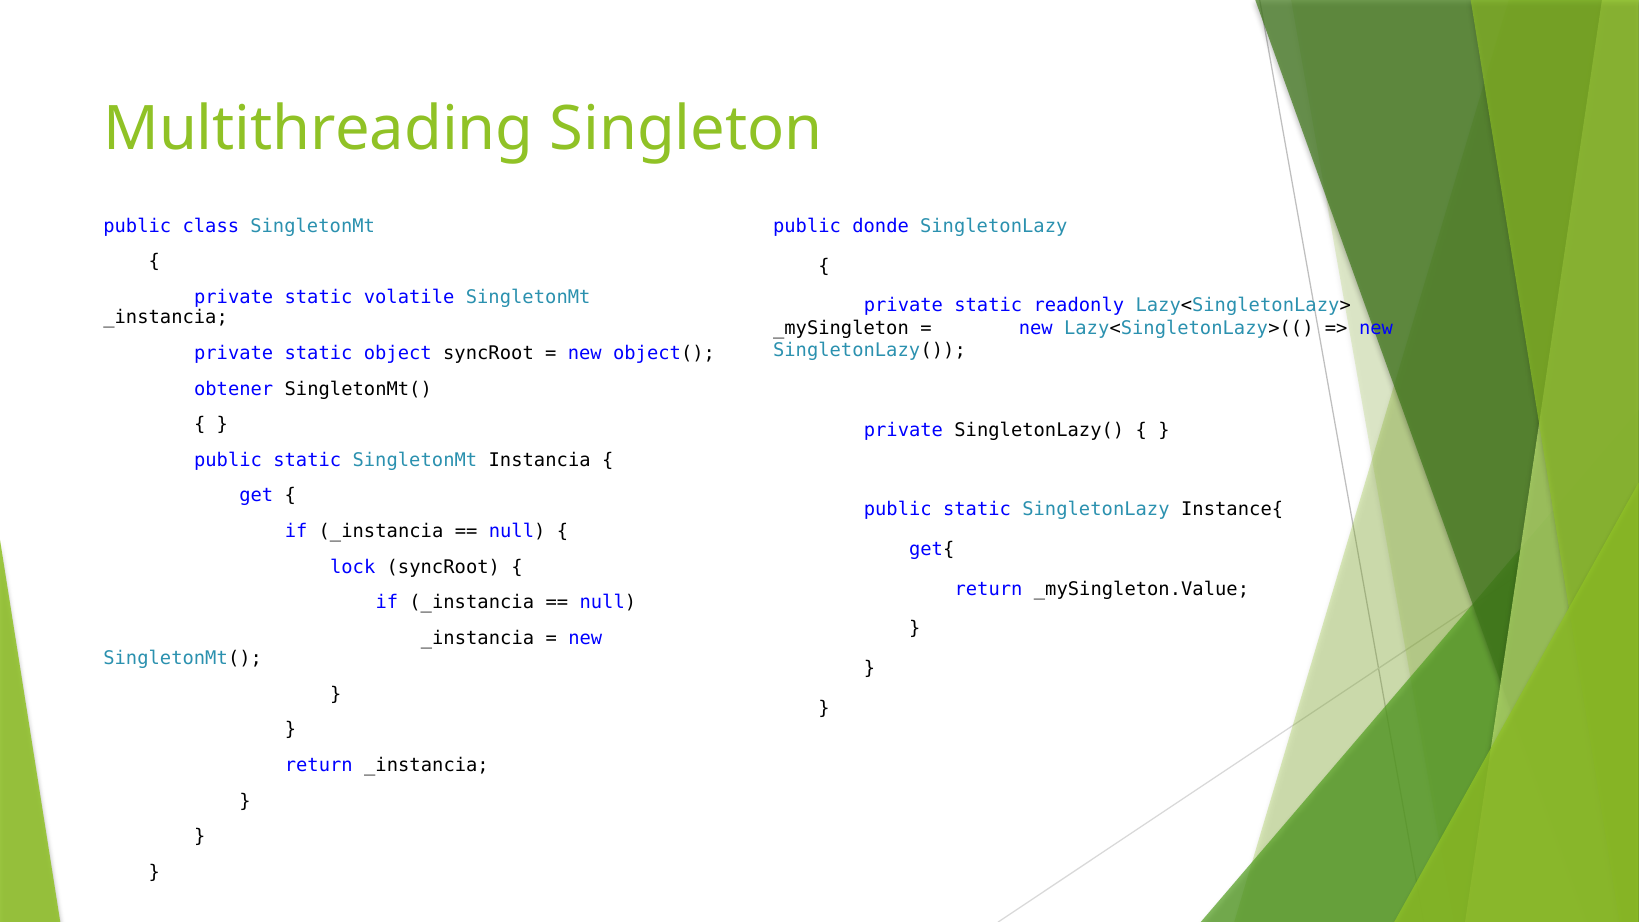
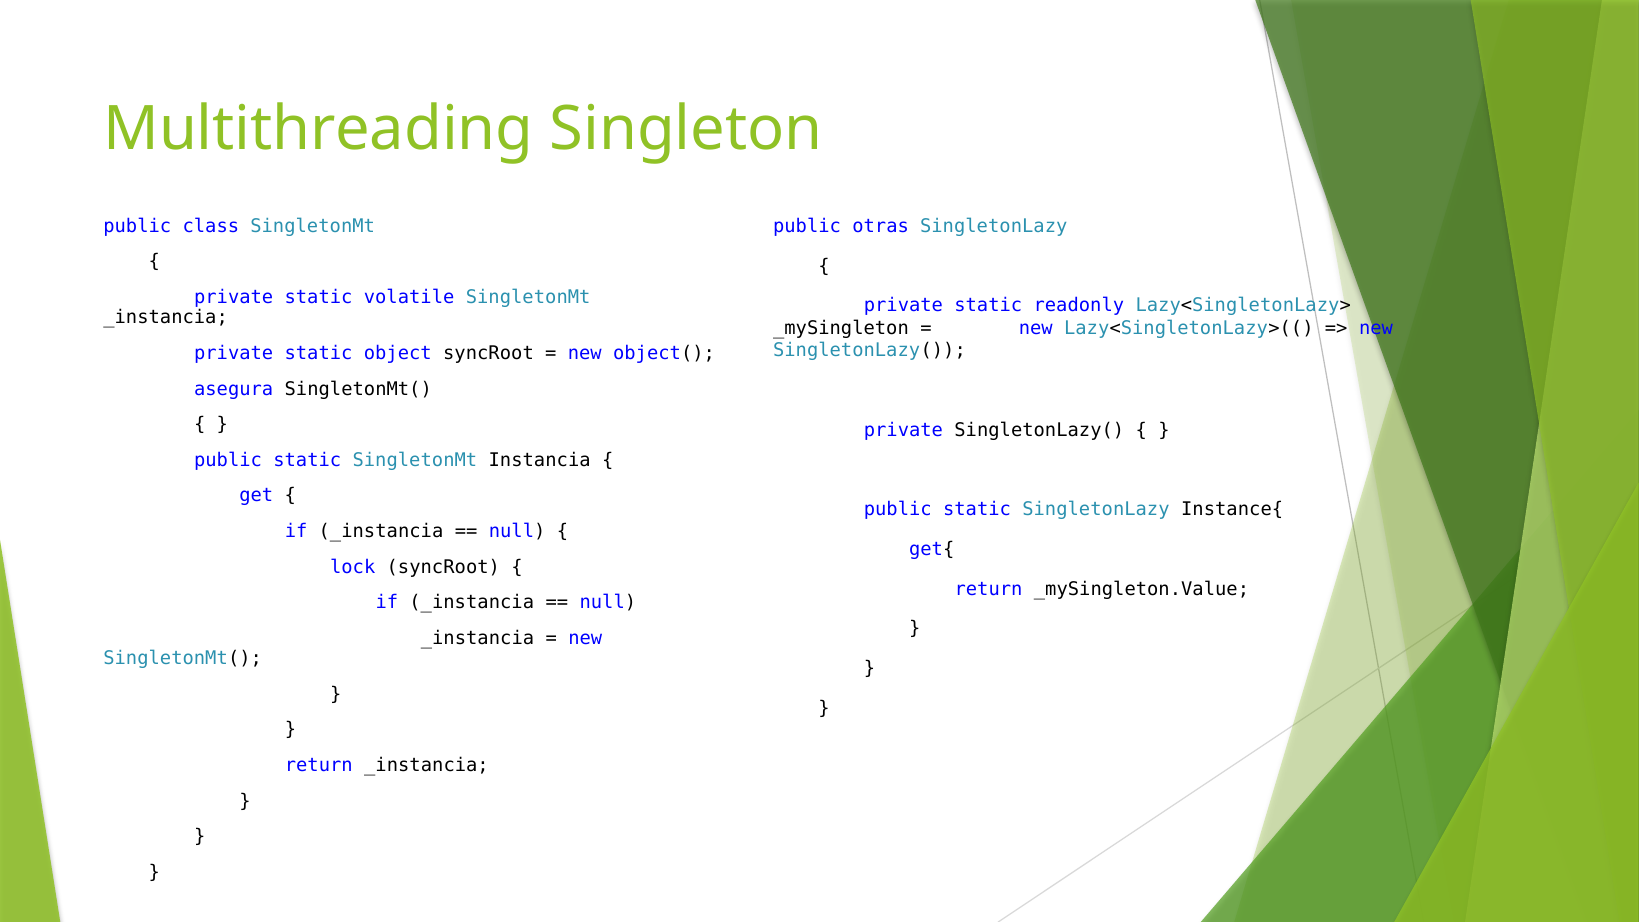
donde: donde -> otras (881, 226)
obtener: obtener -> asegura (234, 389)
